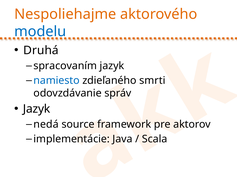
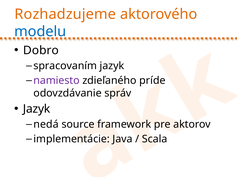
Nespoliehajme: Nespoliehajme -> Rozhadzujeme (65, 14)
Druhá: Druhá -> Dobro (41, 51)
namiesto colour: blue -> purple (57, 81)
smrti: smrti -> príde (152, 81)
